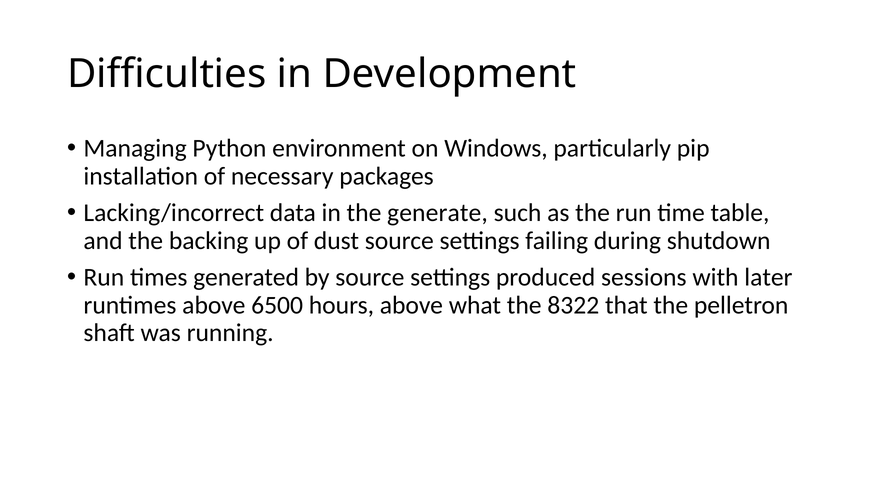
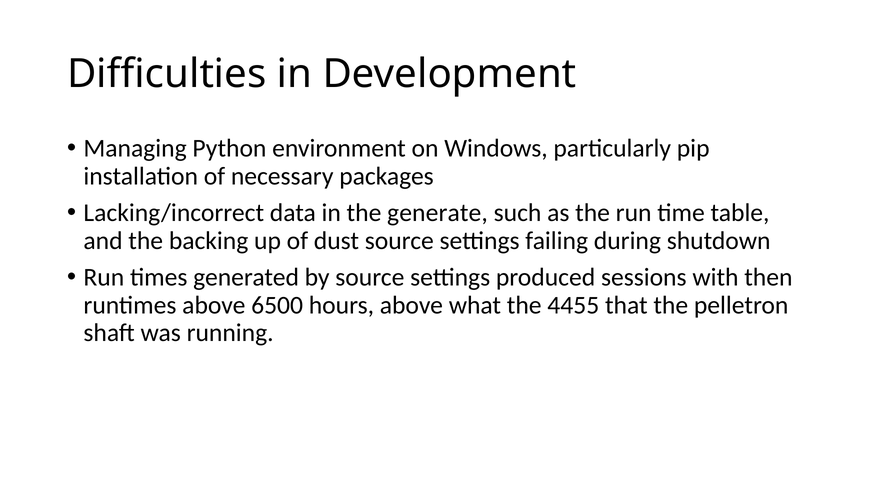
later: later -> then (768, 278)
8322: 8322 -> 4455 (573, 305)
